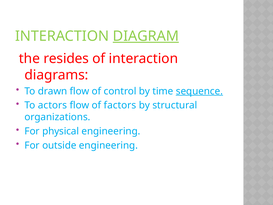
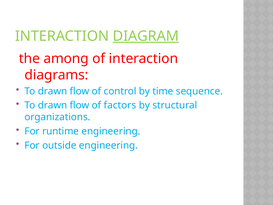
resides: resides -> among (66, 59)
sequence underline: present -> none (199, 91)
actors: actors -> drawn (53, 105)
physical: physical -> runtime (61, 131)
